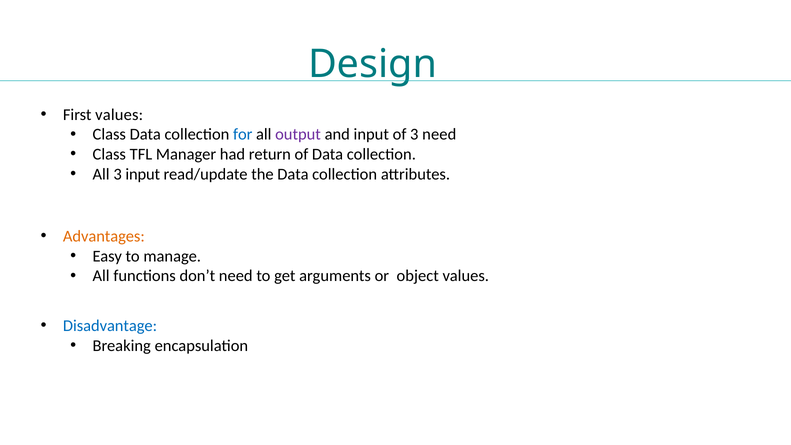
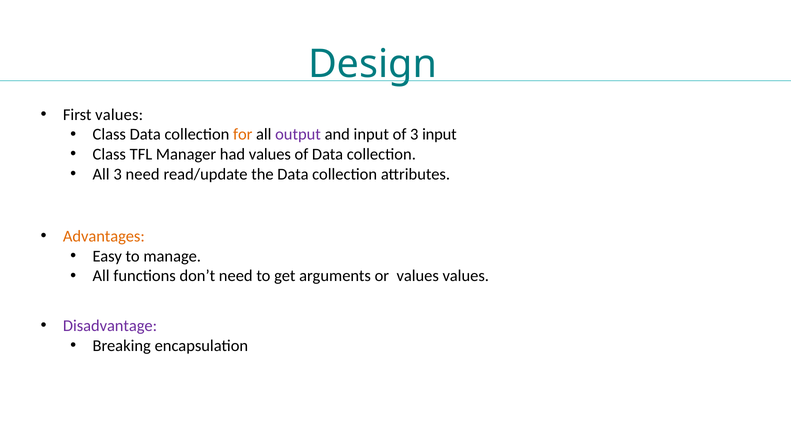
for colour: blue -> orange (243, 134)
3 need: need -> input (439, 134)
had return: return -> values (270, 154)
3 input: input -> need (143, 174)
or object: object -> values (418, 276)
Disadvantage colour: blue -> purple (110, 326)
